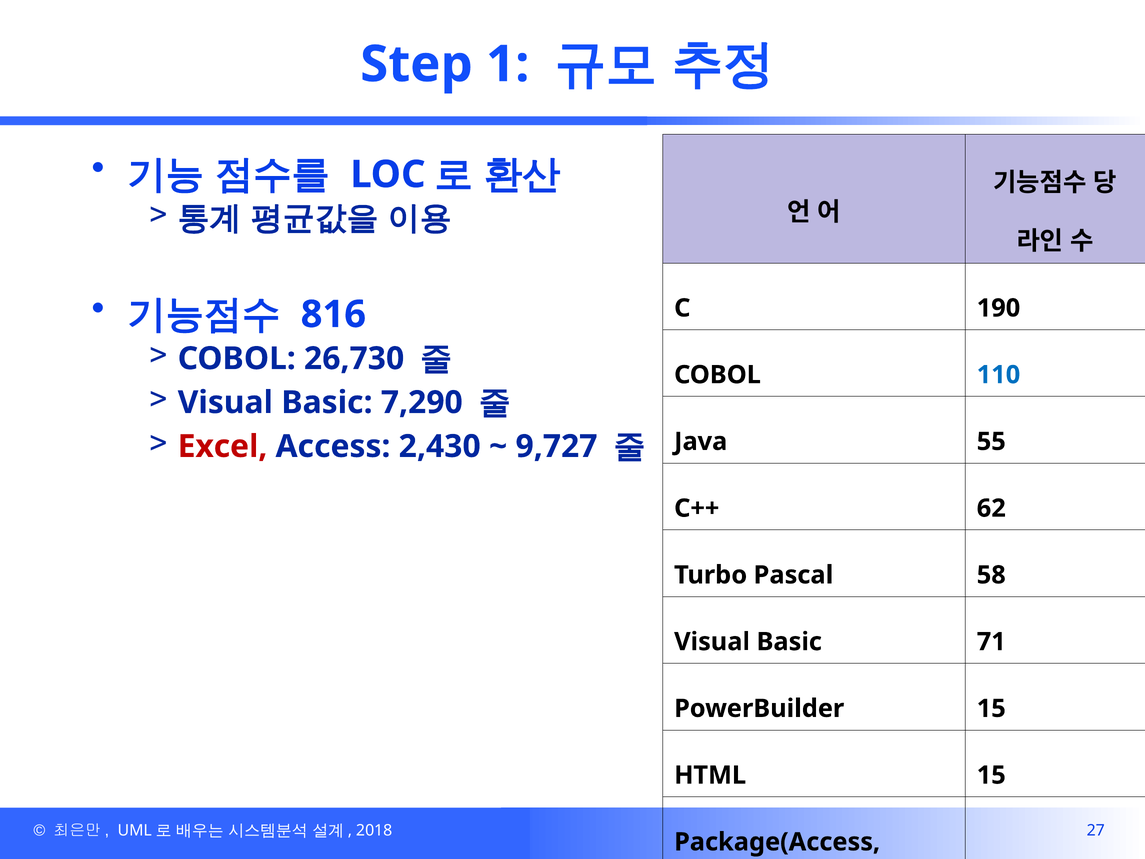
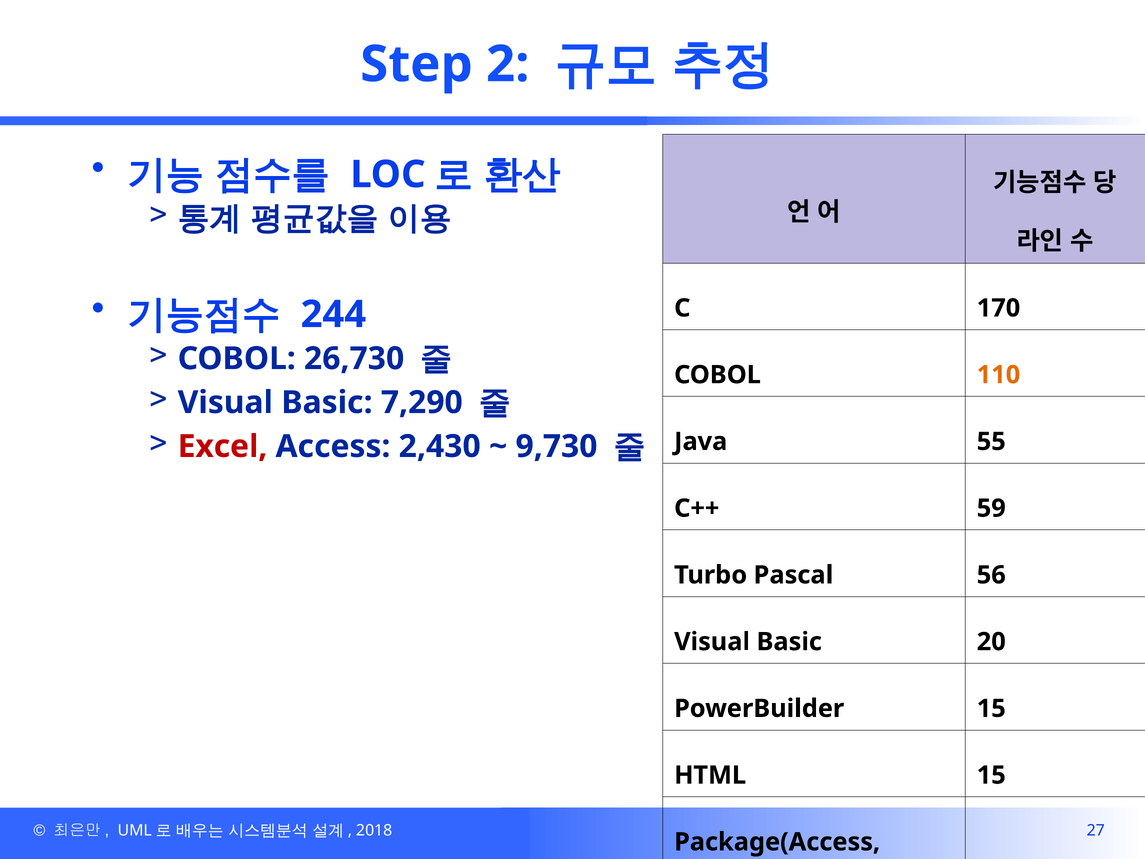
1: 1 -> 2 (508, 64)
816: 816 -> 244 (333, 314)
190: 190 -> 170 (998, 308)
110 colour: blue -> orange (998, 375)
9,727: 9,727 -> 9,730 (556, 446)
62: 62 -> 59 (991, 508)
58: 58 -> 56 (991, 575)
71: 71 -> 20 (991, 642)
